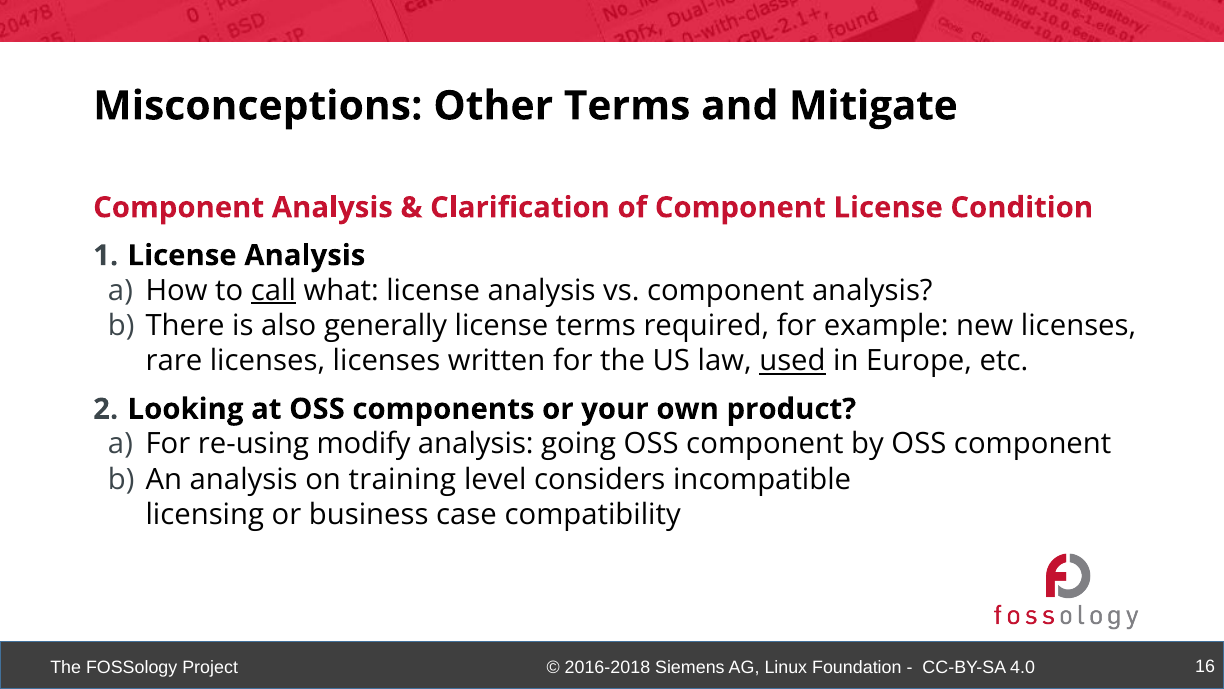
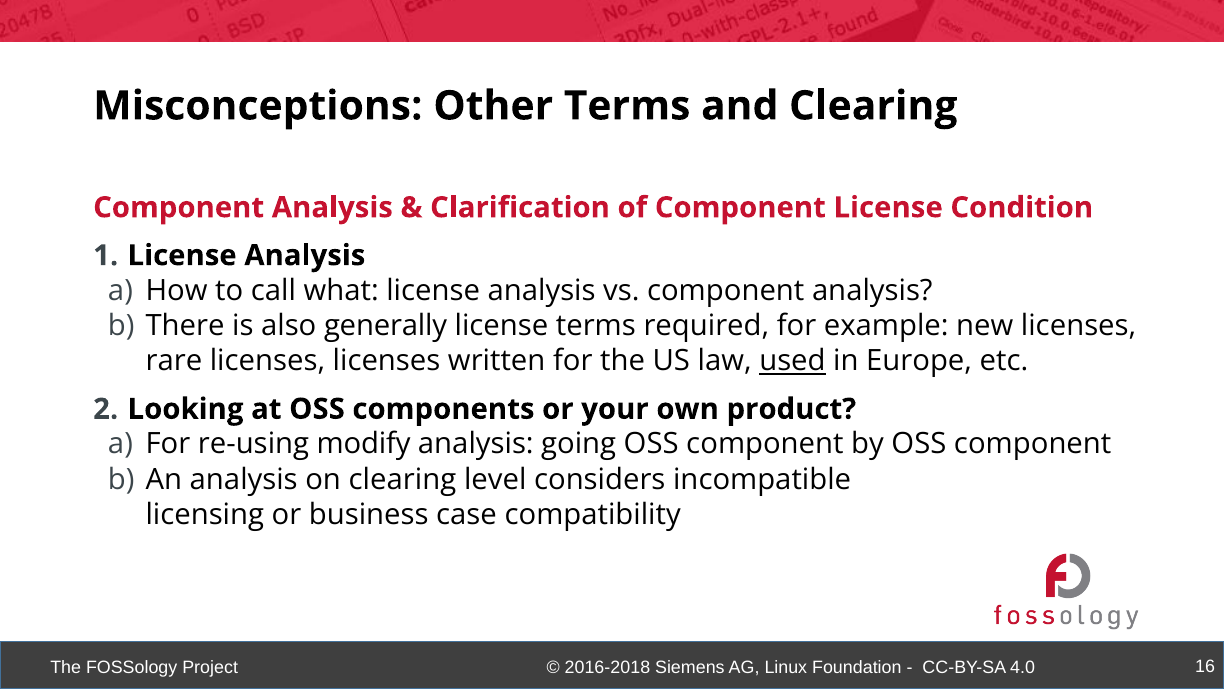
and Mitigate: Mitigate -> Clearing (873, 106)
call underline: present -> none (273, 291)
on training: training -> clearing (402, 479)
